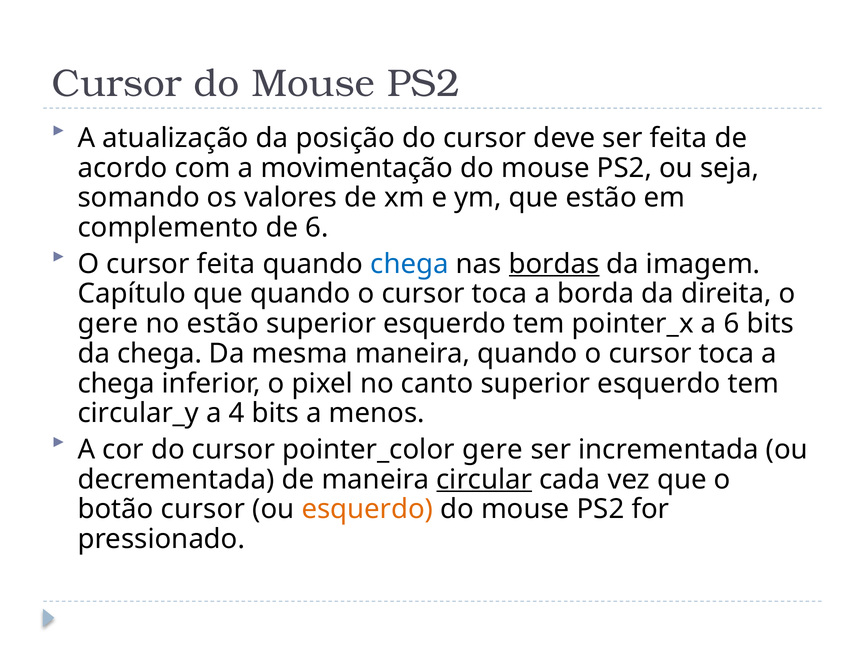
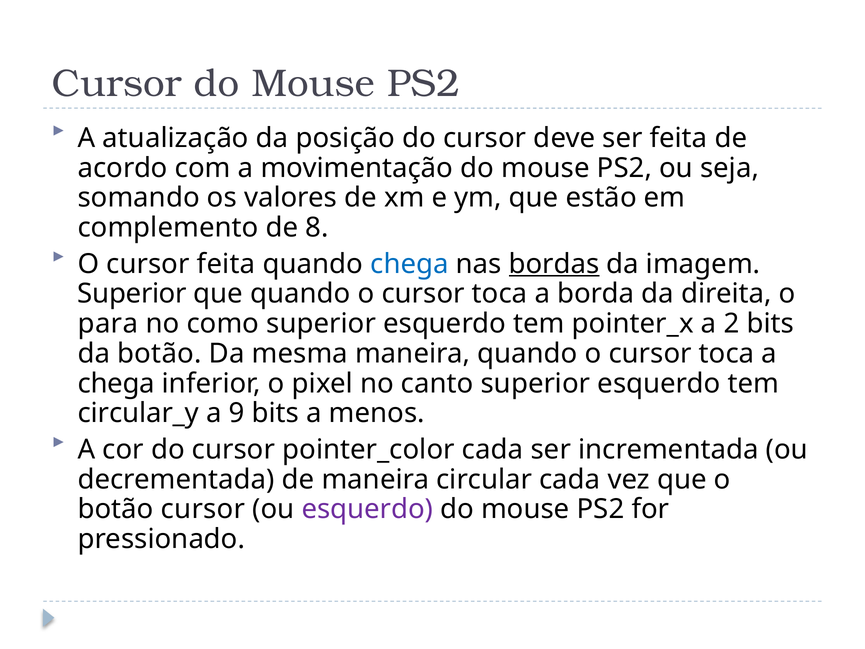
de 6: 6 -> 8 (317, 228)
Capítulo: Capítulo -> Superior (132, 294)
gere: gere -> para (108, 324)
no estão: estão -> como (223, 324)
a 6: 6 -> 2 (732, 324)
da chega: chega -> botão (159, 353)
4: 4 -> 9 (237, 413)
pointer_color gere: gere -> cada (493, 449)
circular underline: present -> none (484, 479)
esquerdo colour: orange -> purple (367, 509)
